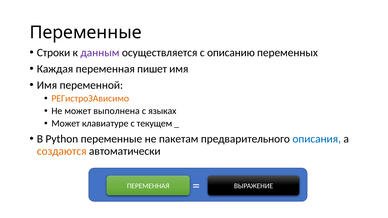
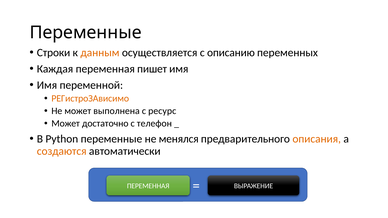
данным colour: purple -> orange (100, 53)
языках: языках -> ресурс (162, 111)
клавиатуре: клавиатуре -> достаточно (105, 124)
текущем: текущем -> телефон (154, 124)
пакетам: пакетам -> менялся (179, 139)
описания colour: blue -> orange (317, 139)
